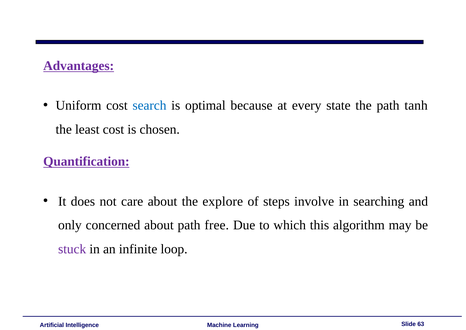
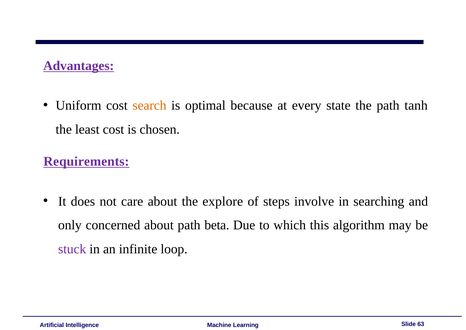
search colour: blue -> orange (149, 105)
Quantification: Quantification -> Requirements (86, 161)
free: free -> beta (217, 225)
